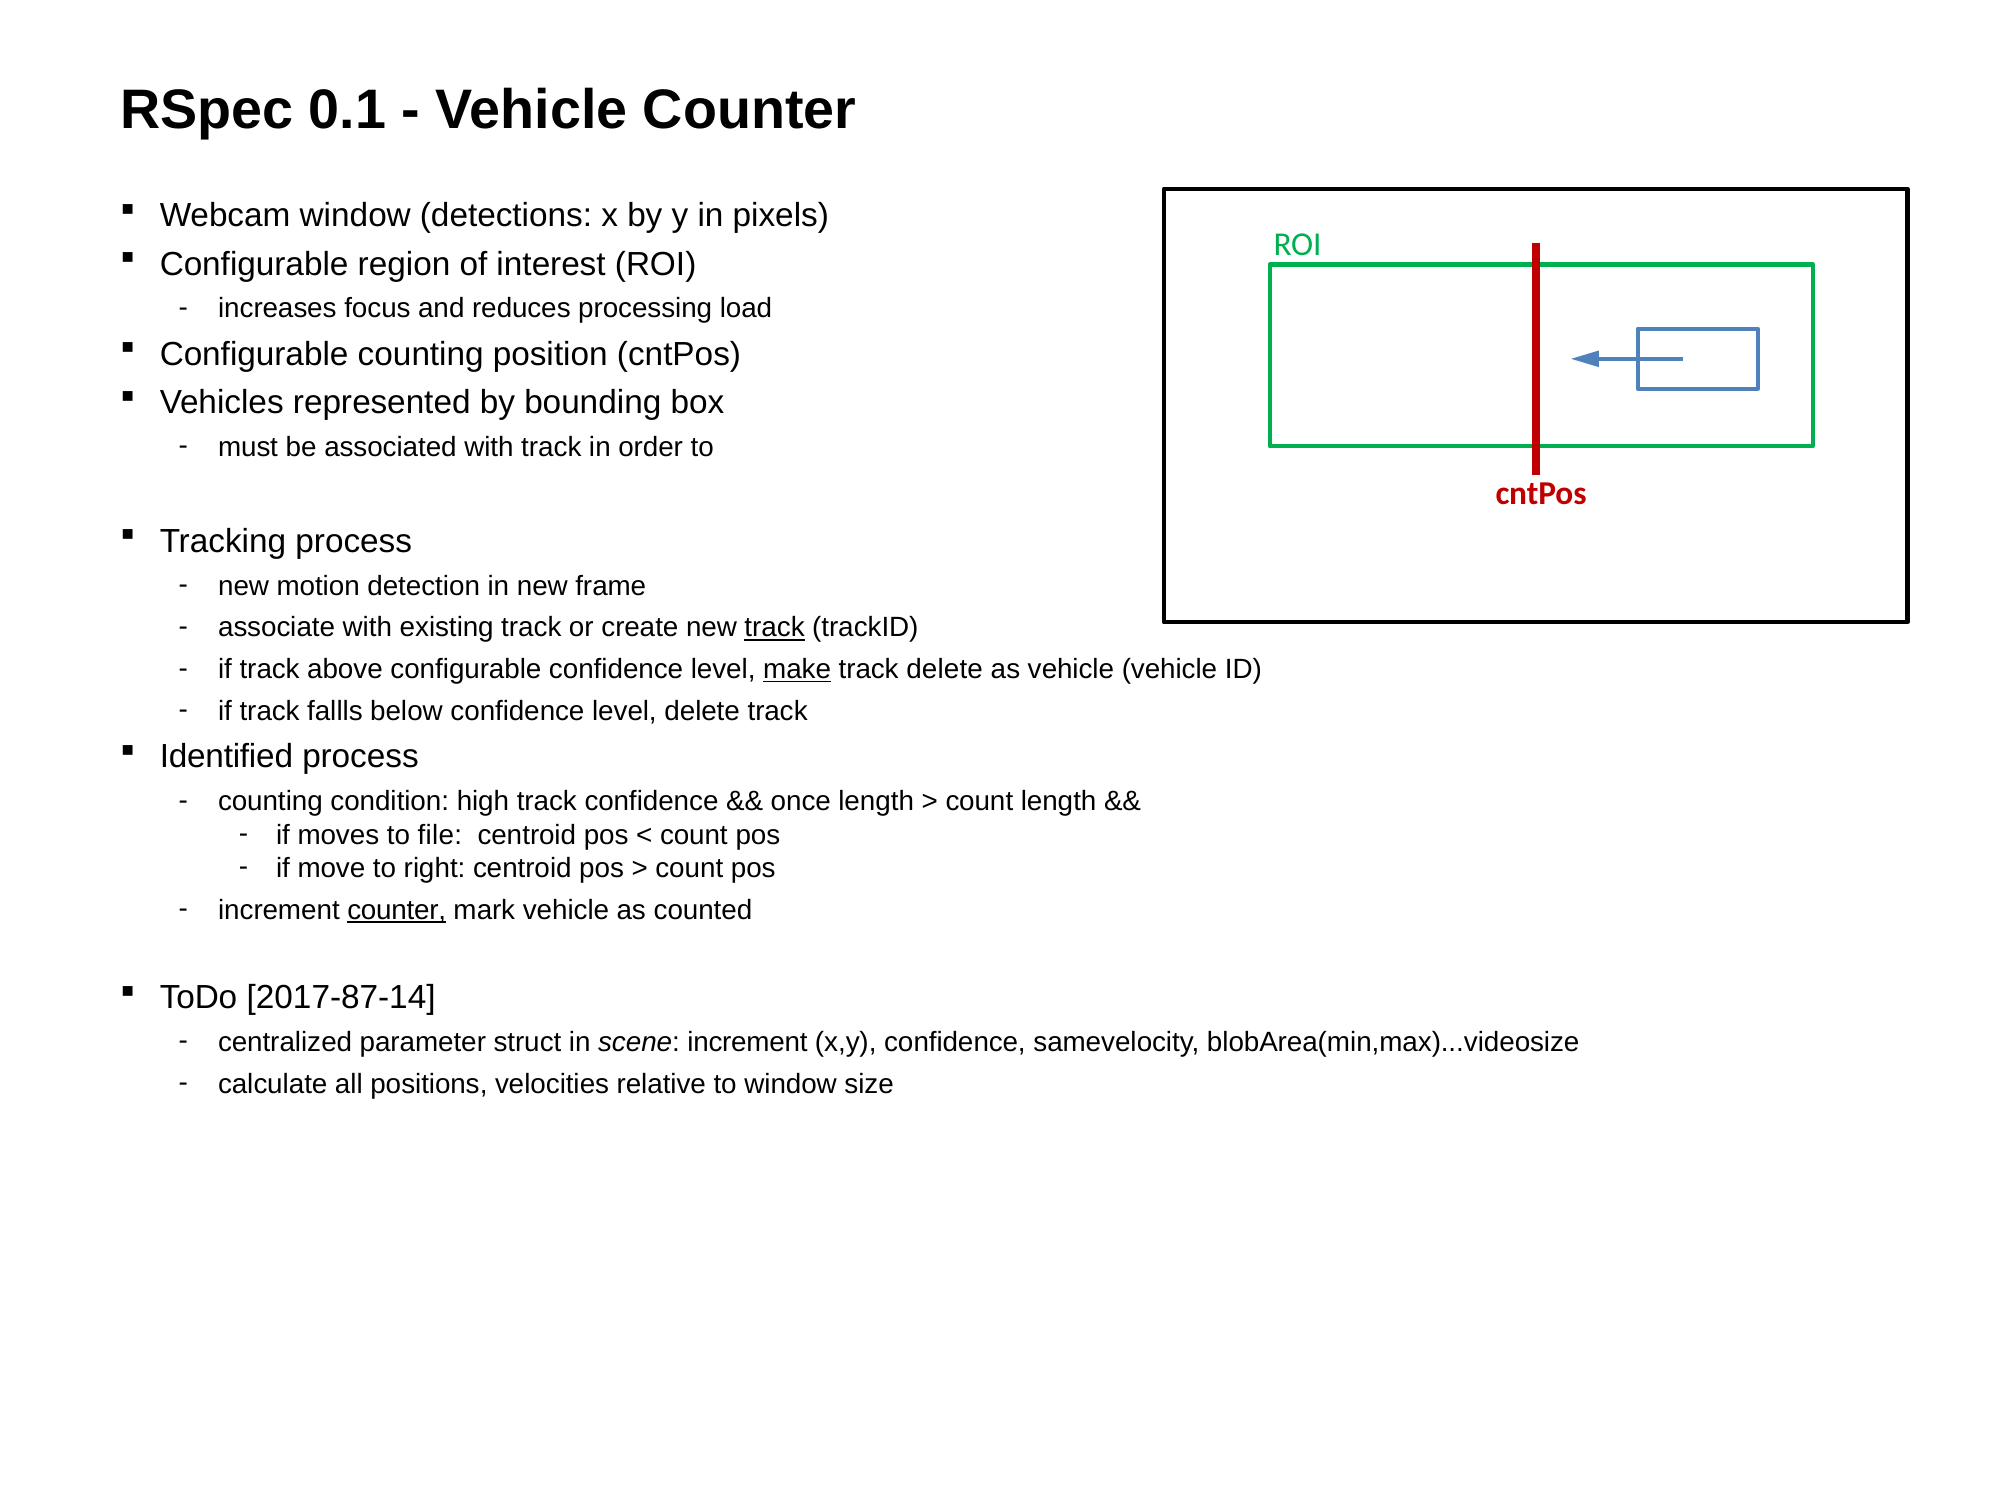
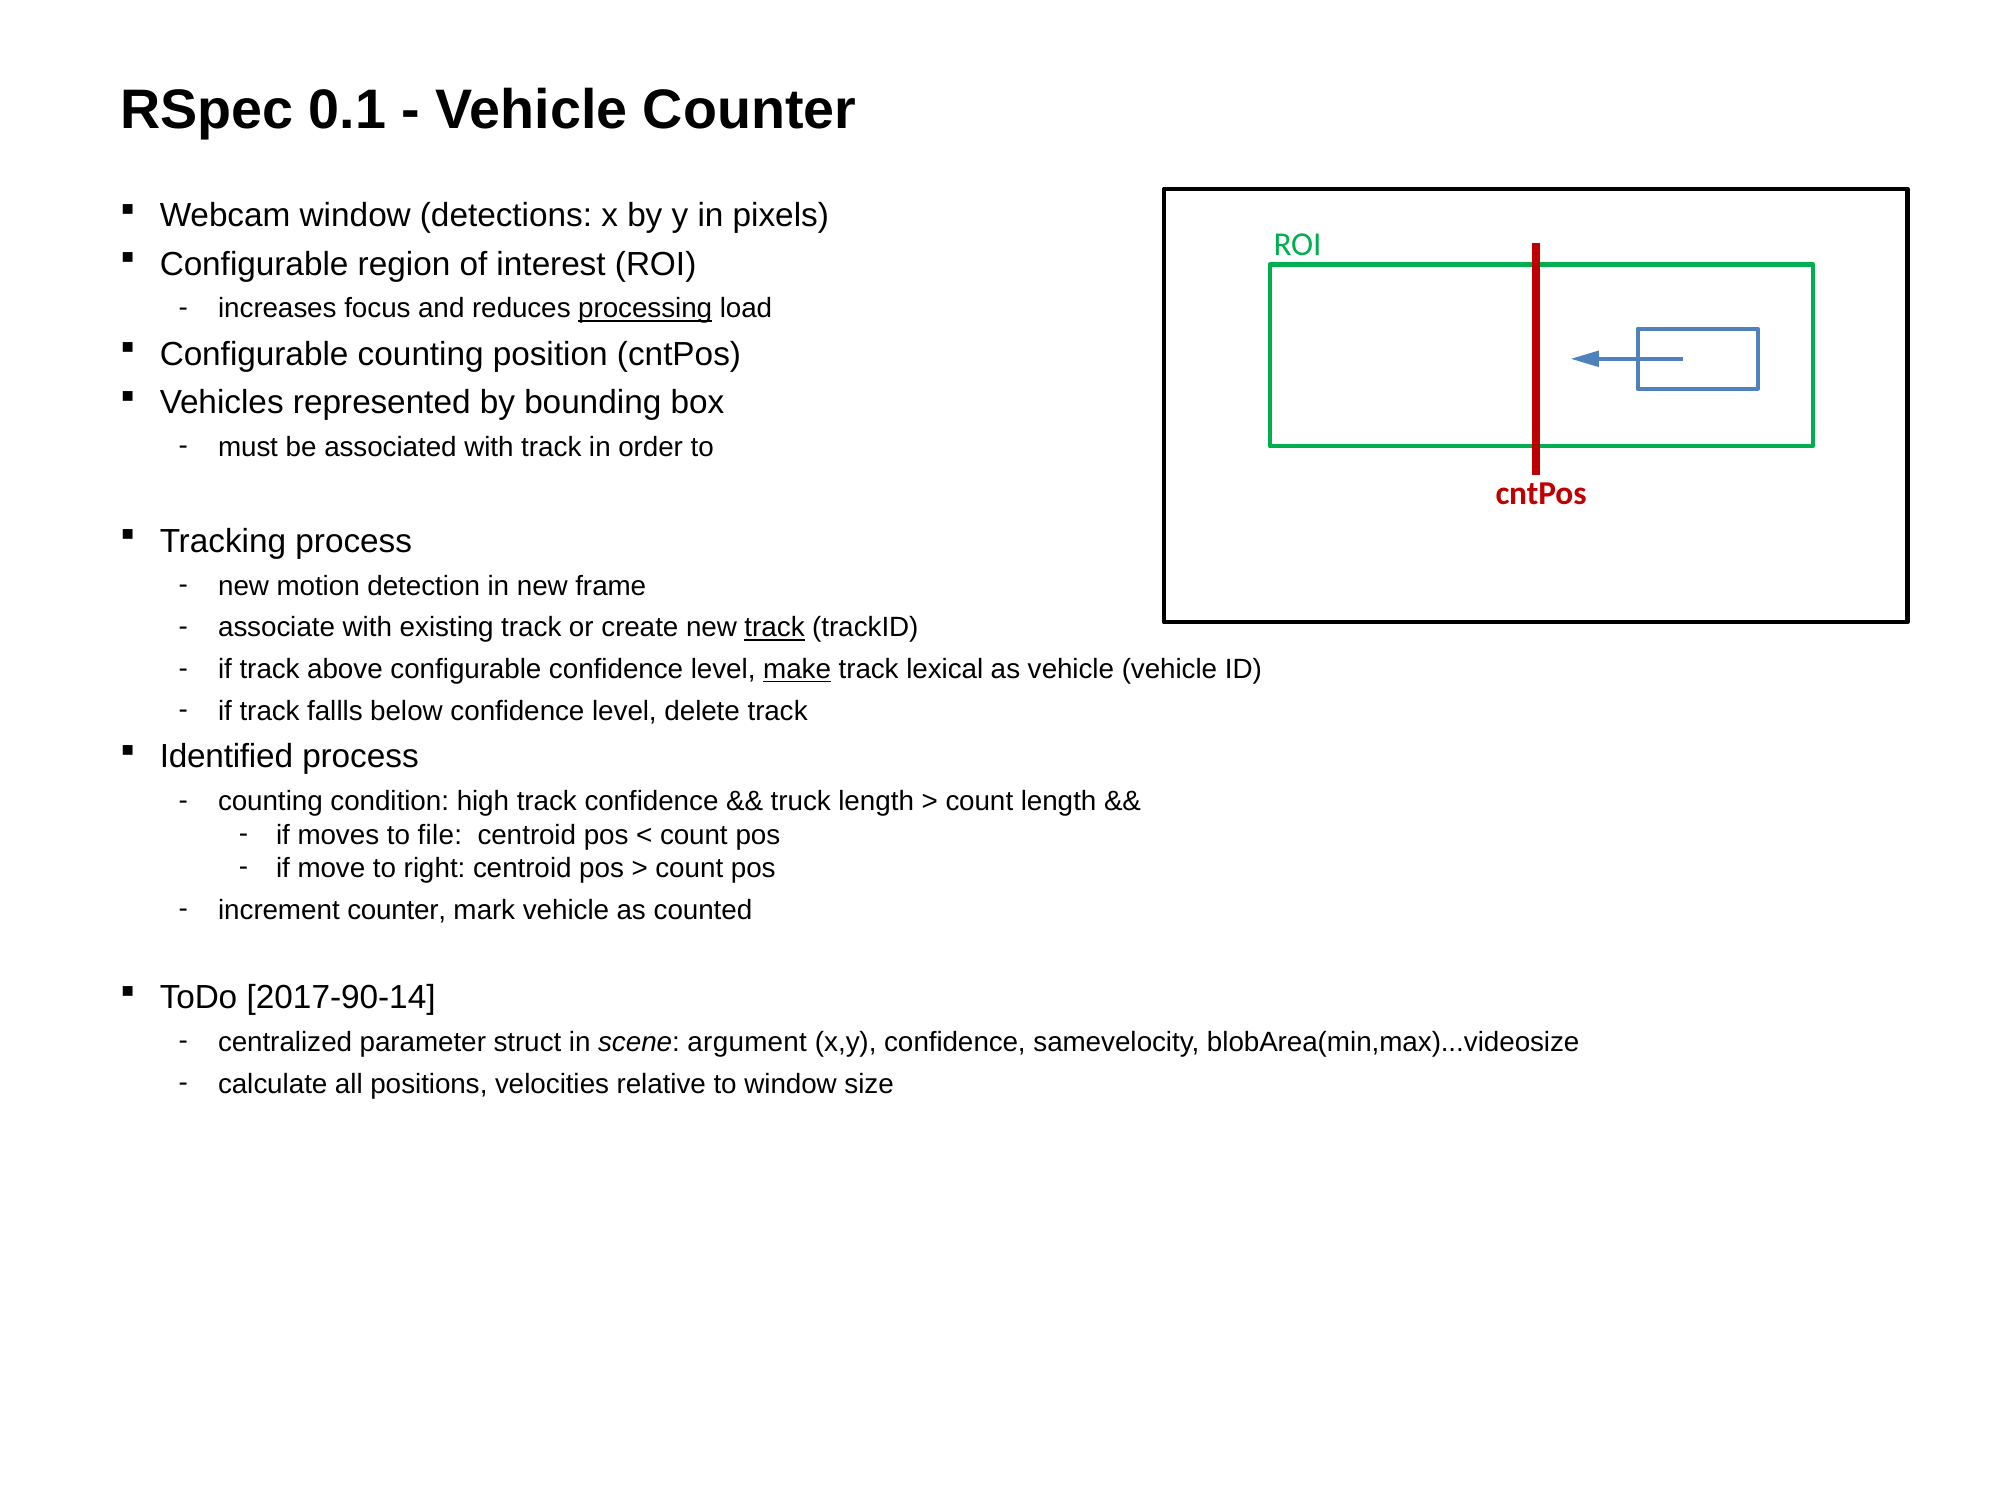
processing underline: none -> present (645, 309)
track delete: delete -> lexical (945, 669)
once: once -> truck (801, 801)
counter underline: present -> none (397, 910)
2017-87-14: 2017-87-14 -> 2017-90-14 (341, 997)
scene increment: increment -> argument (747, 1042)
